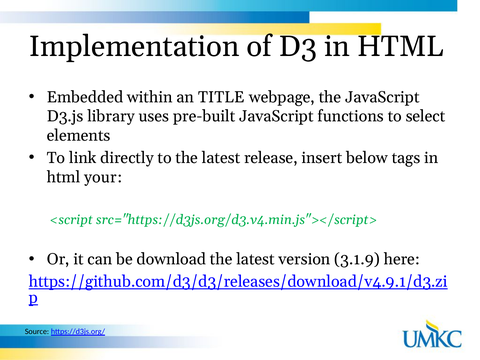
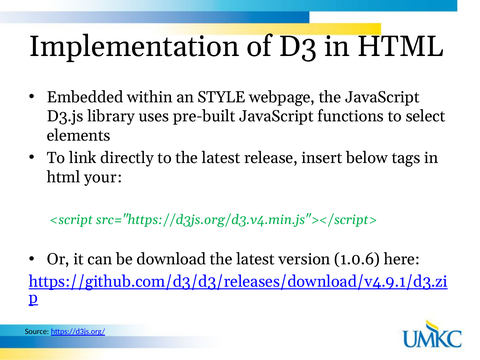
TITLE: TITLE -> STYLE (222, 97)
3.1.9: 3.1.9 -> 1.0.6 (357, 259)
